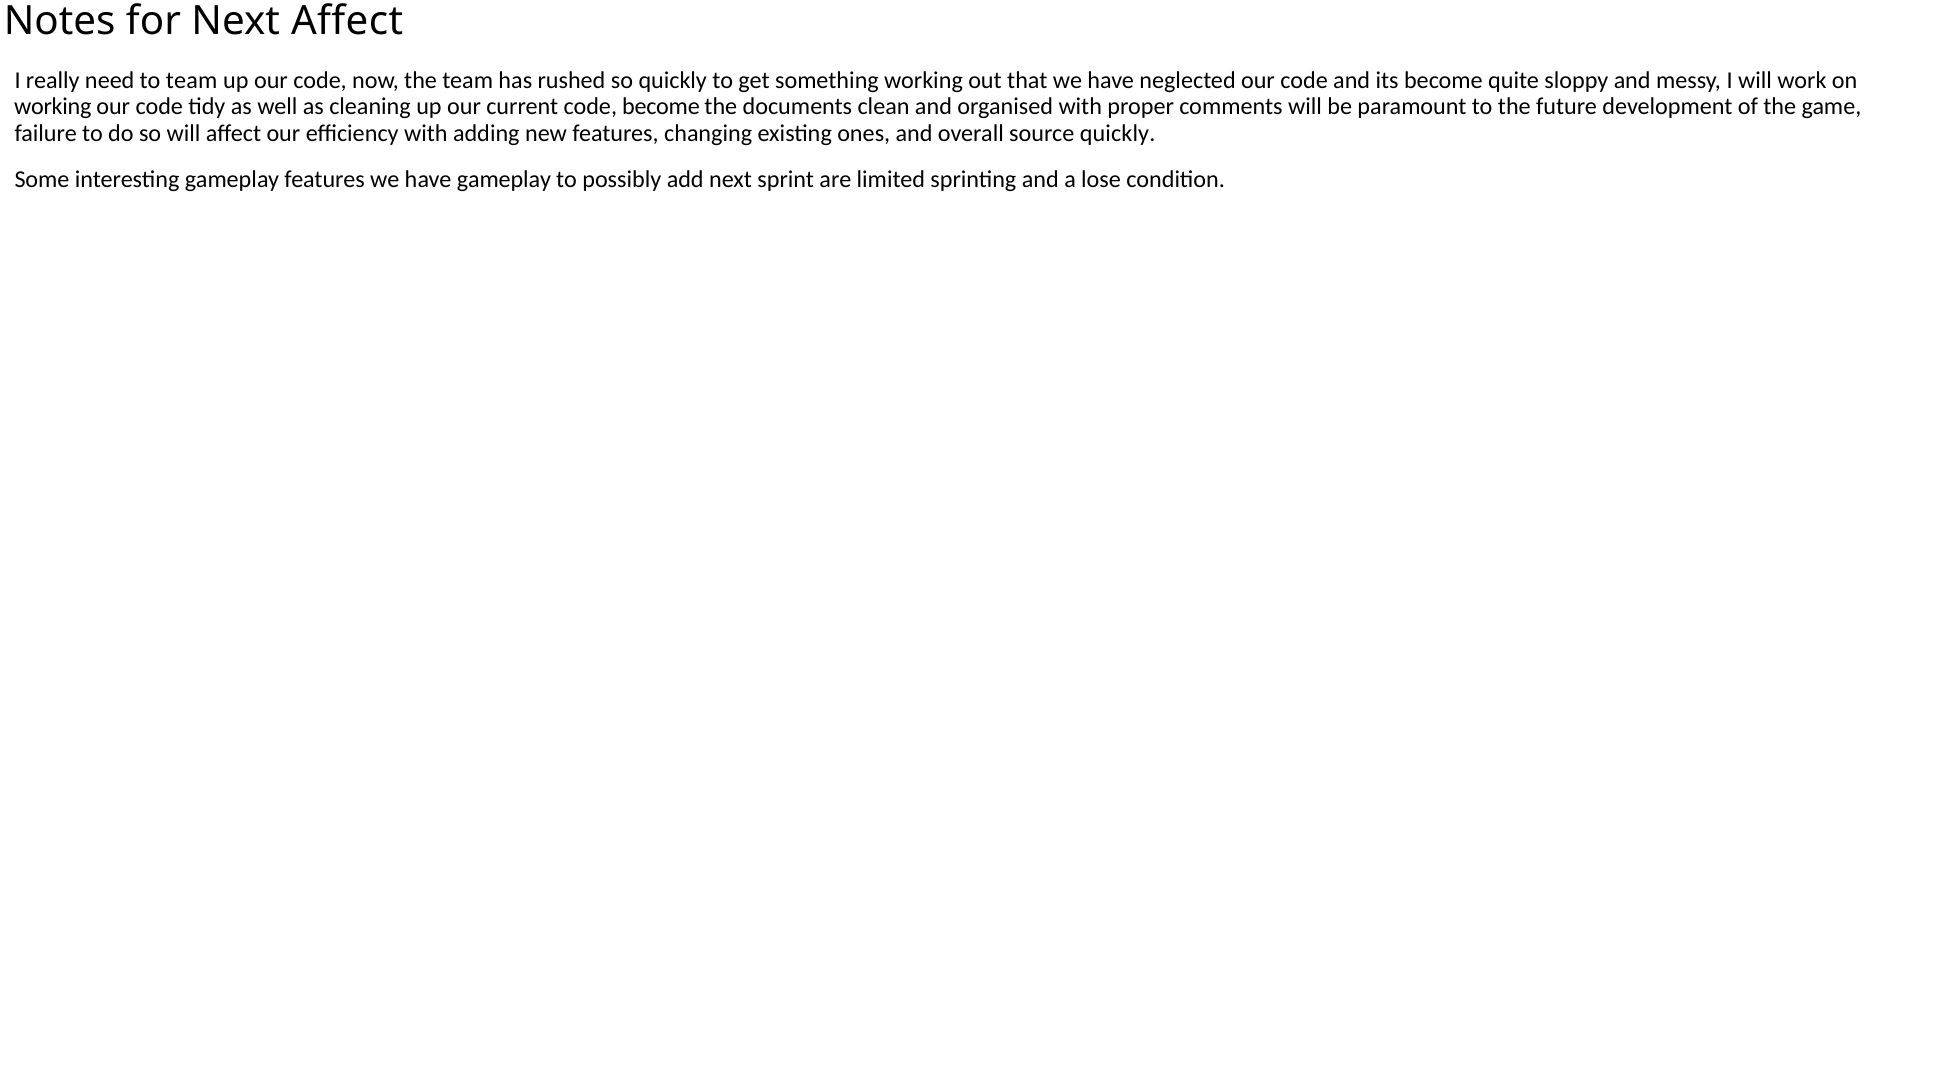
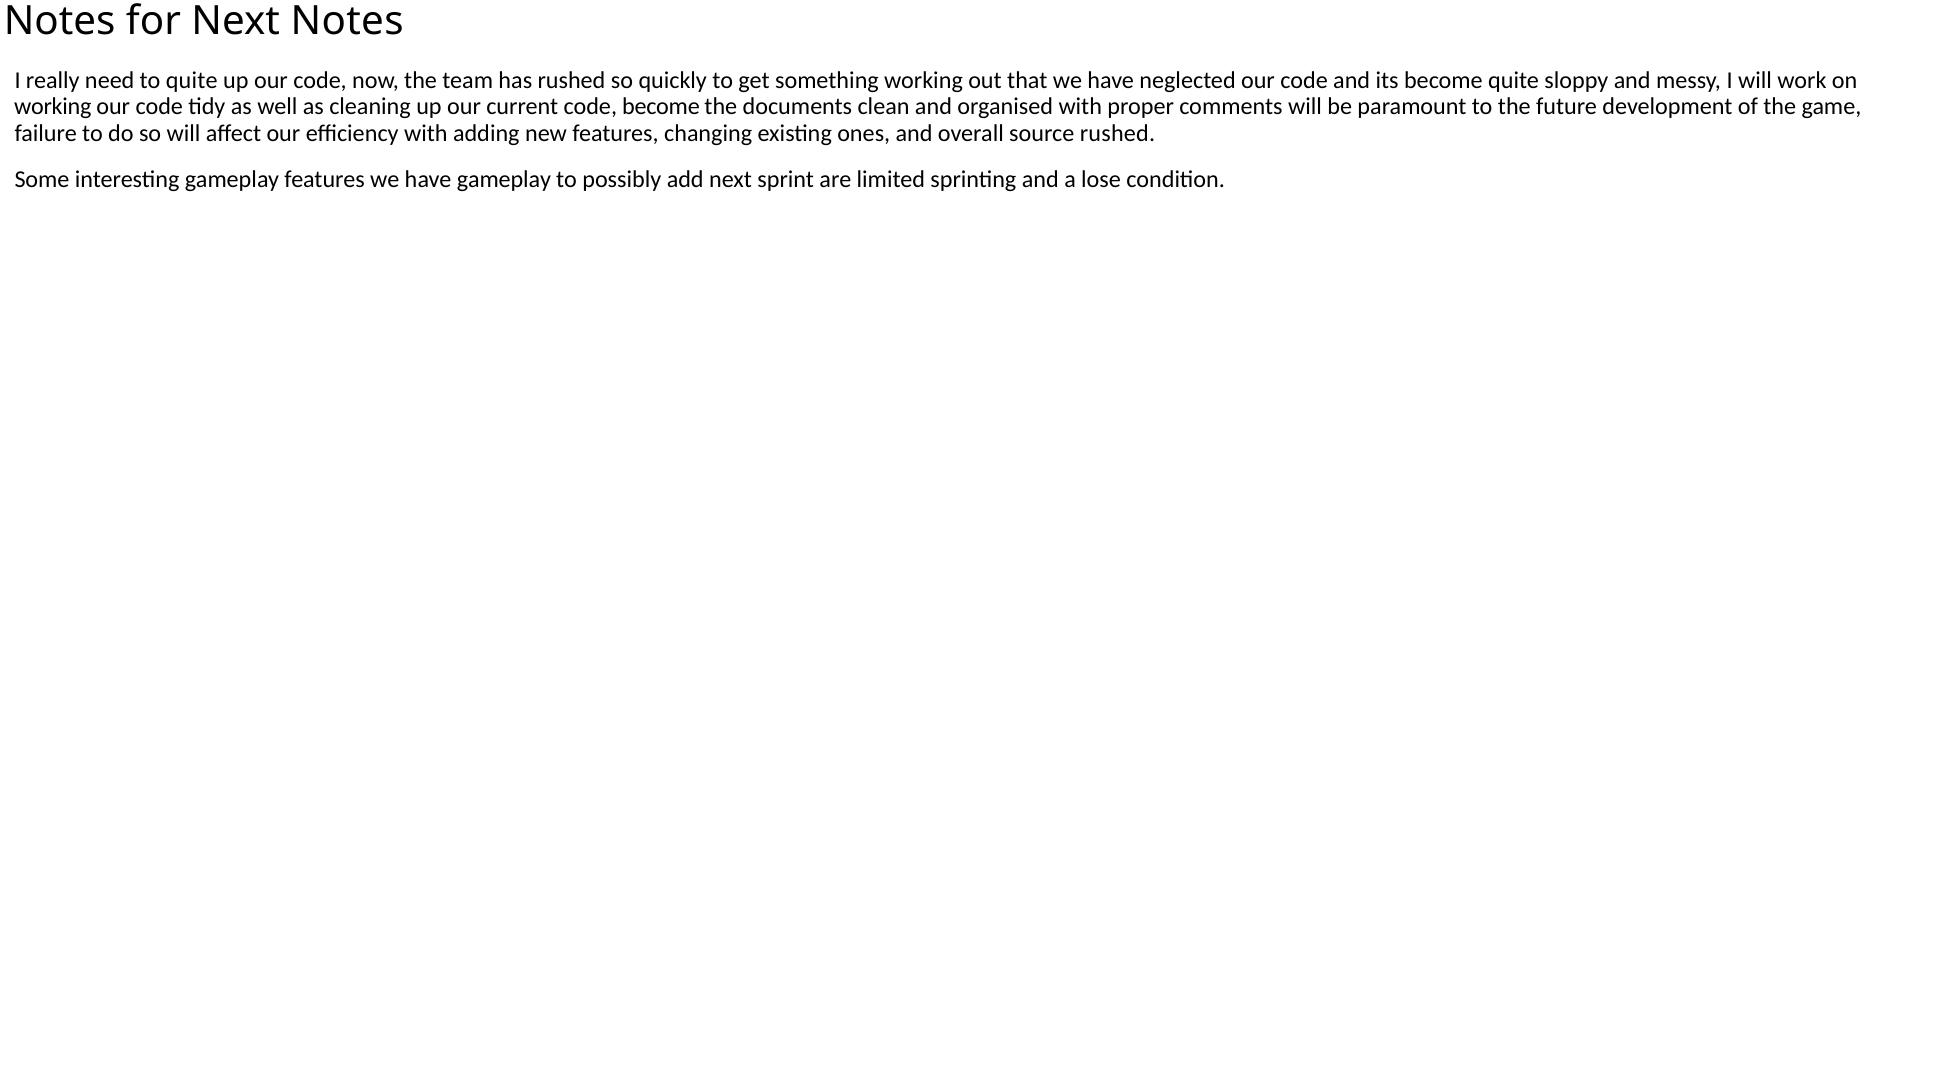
Next Affect: Affect -> Notes (347, 21)
to team: team -> quite (192, 81)
source quickly: quickly -> rushed (1118, 133)
